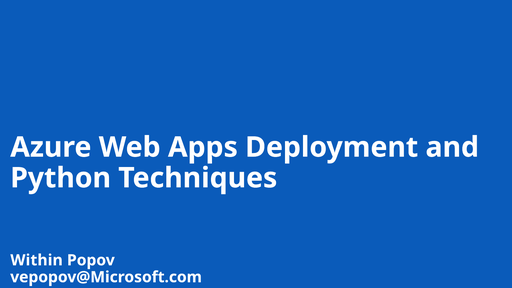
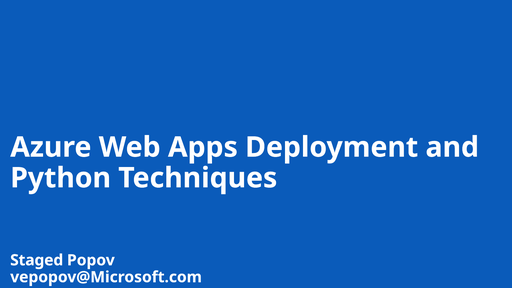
Within: Within -> Staged (37, 260)
